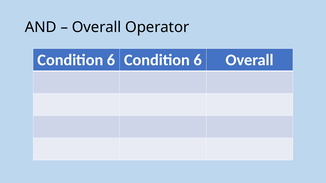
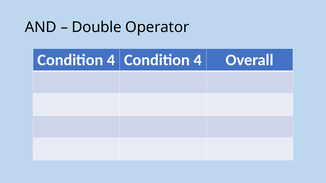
Overall: Overall -> Double (97, 27)
6: 6 -> 4 (111, 60)
6: 6 -> 4 (198, 60)
